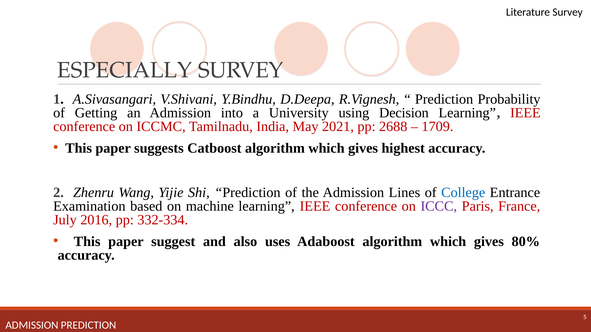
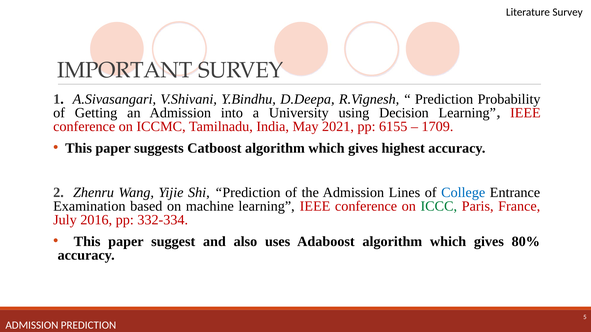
ESPECIALLY: ESPECIALLY -> IMPORTANT (125, 70)
2688: 2688 -> 6155 (393, 127)
ICCC colour: purple -> green (439, 207)
